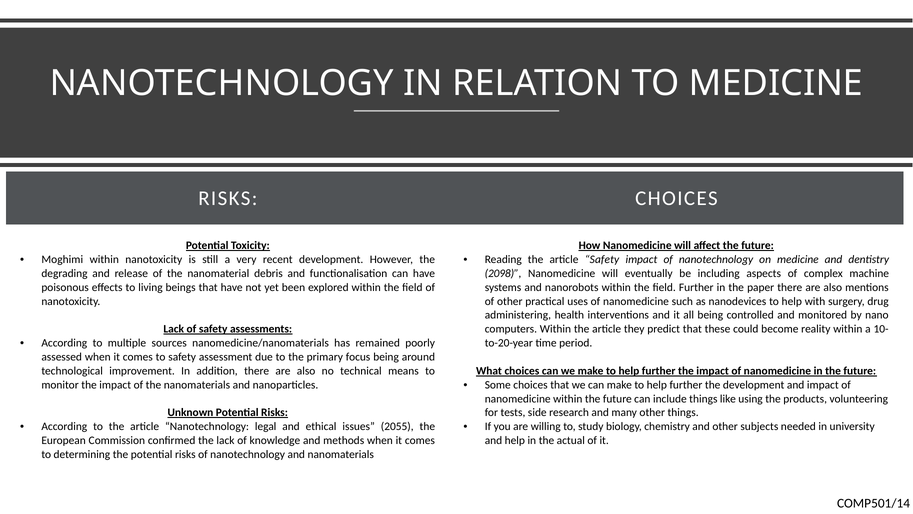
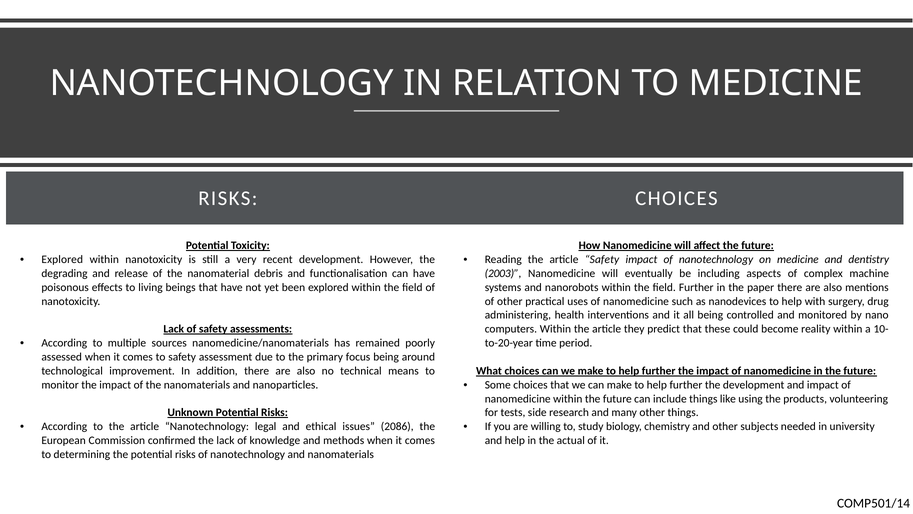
Moghimi: Moghimi -> Explored (62, 259)
2098: 2098 -> 2003 (503, 273)
2055: 2055 -> 2086 (397, 426)
